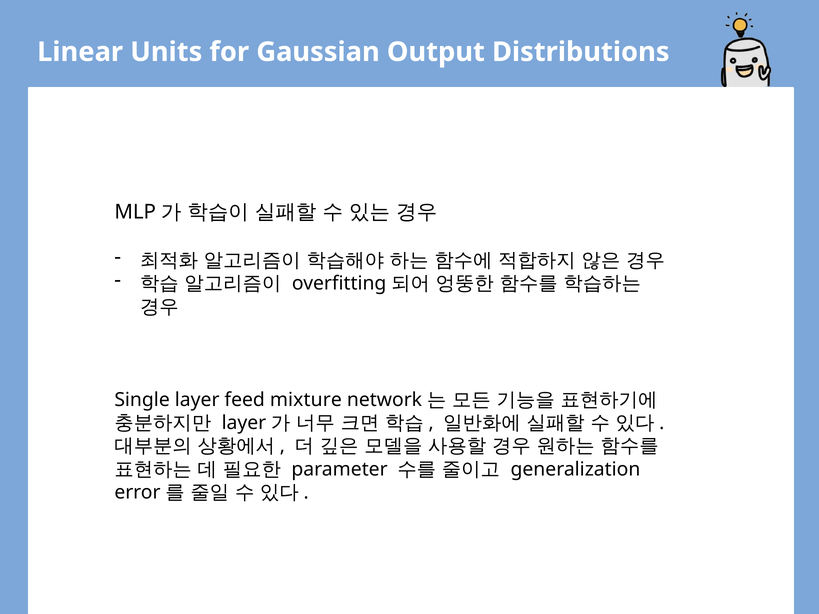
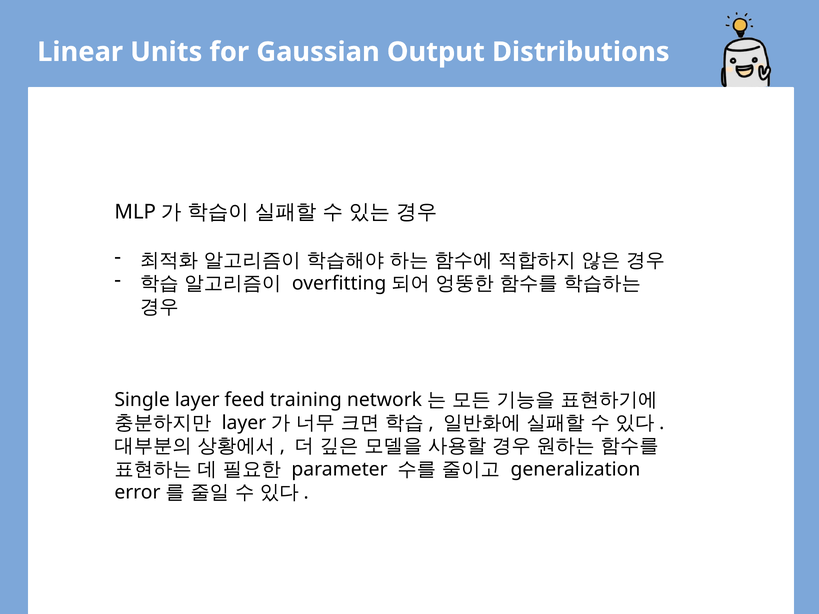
mixture: mixture -> training (306, 400)
